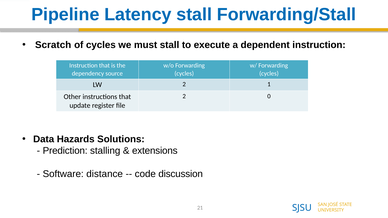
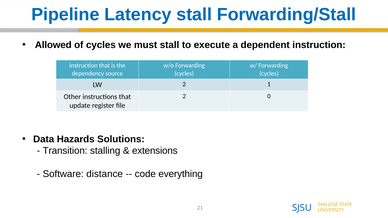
Scratch: Scratch -> Allowed (53, 45)
Prediction: Prediction -> Transition (65, 151)
discussion: discussion -> everything (181, 174)
